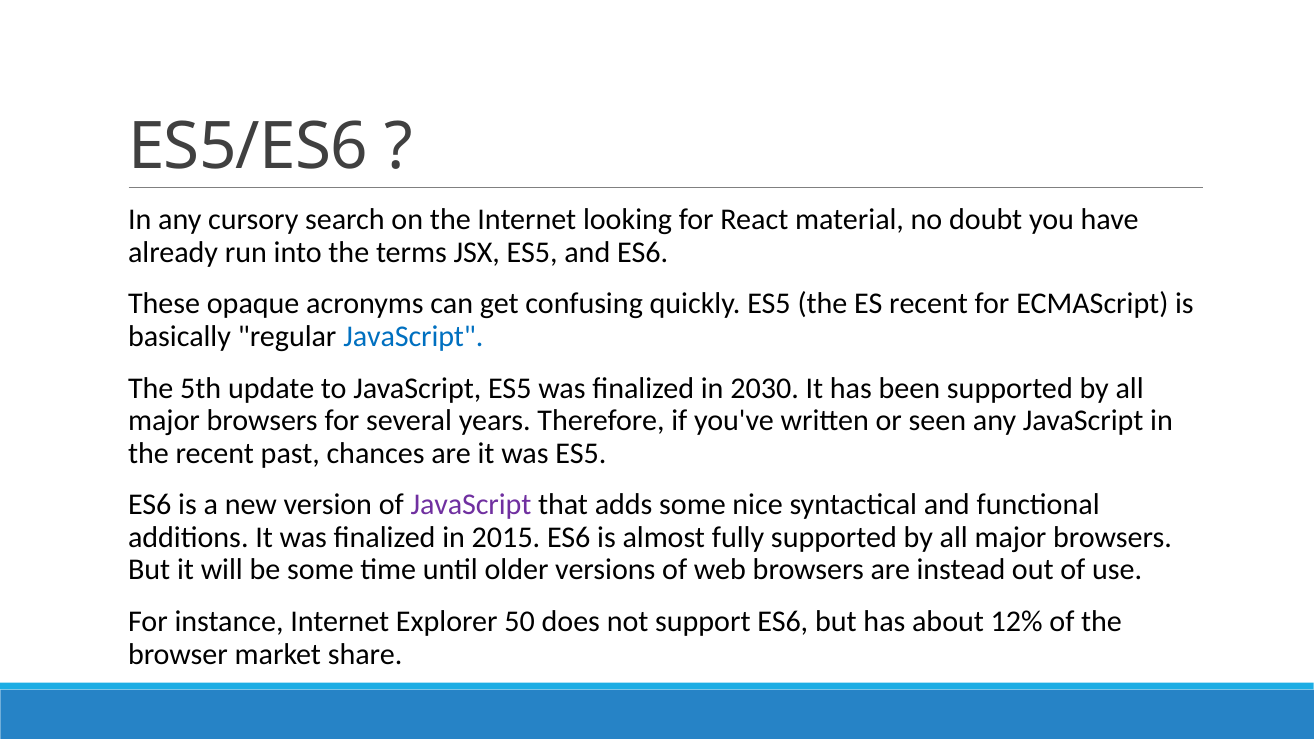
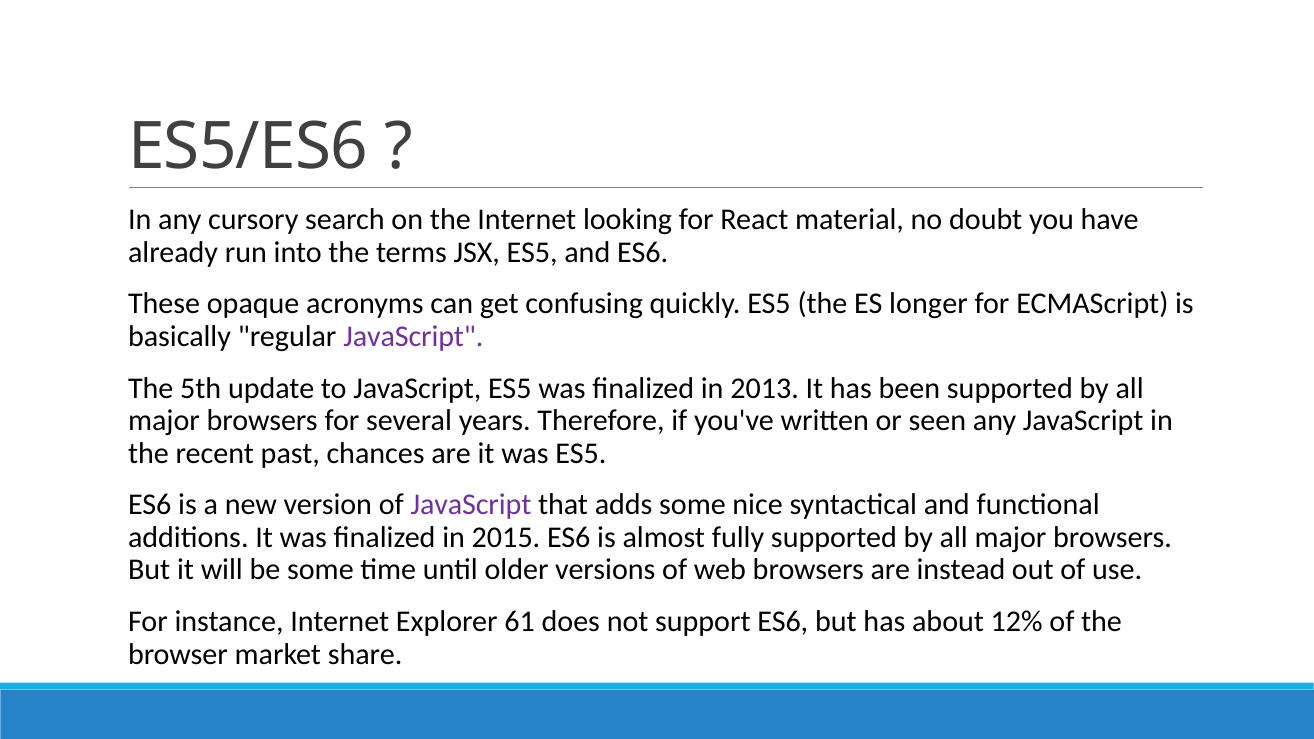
ES recent: recent -> longer (928, 304)
JavaScript colour: blue -> purple (413, 337)
2030: 2030 -> 2013 (765, 388)
50: 50 -> 61 (520, 622)
